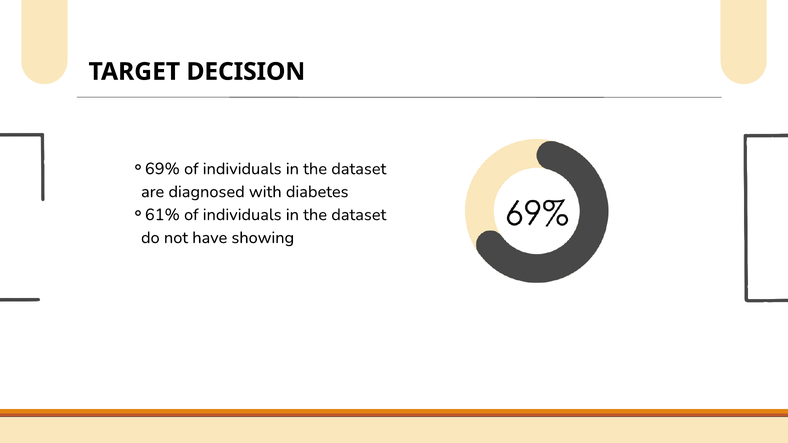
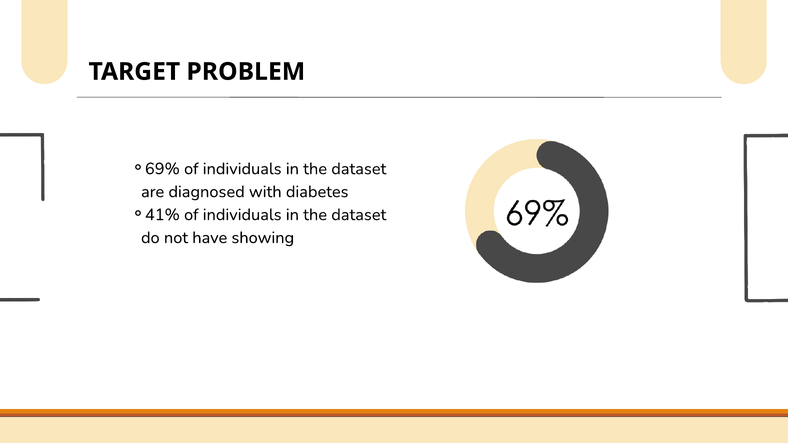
DECISION: DECISION -> PROBLEM (246, 72)
61%: 61% -> 41% (162, 215)
